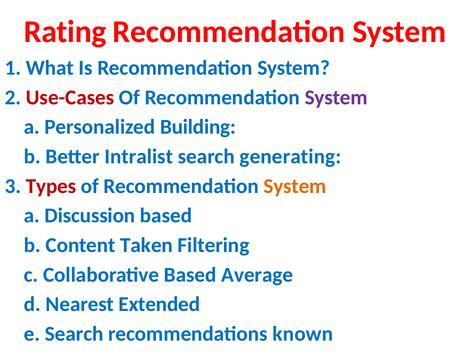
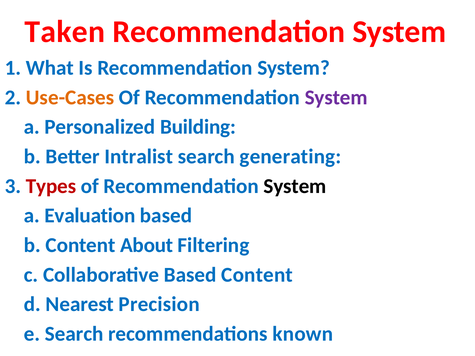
Rating: Rating -> Taken (65, 32)
Use-Cases colour: red -> orange (70, 98)
System colour: orange -> black (295, 186)
Discussion: Discussion -> Evaluation (90, 216)
Taken: Taken -> About (147, 245)
Based Average: Average -> Content (257, 275)
Extended: Extended -> Precision (159, 305)
